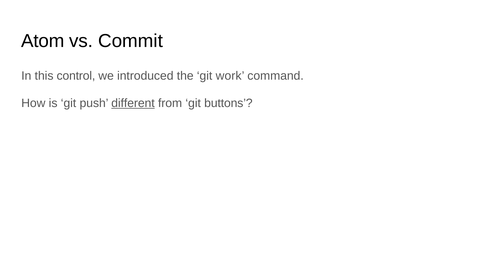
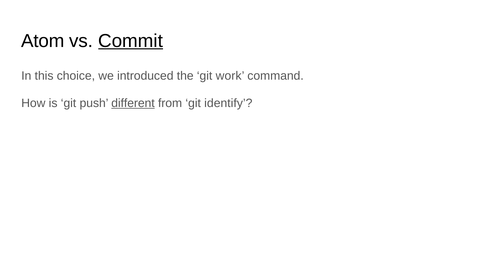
Commit underline: none -> present (131, 41)
control: control -> choice (76, 76)
buttons: buttons -> identify (228, 103)
